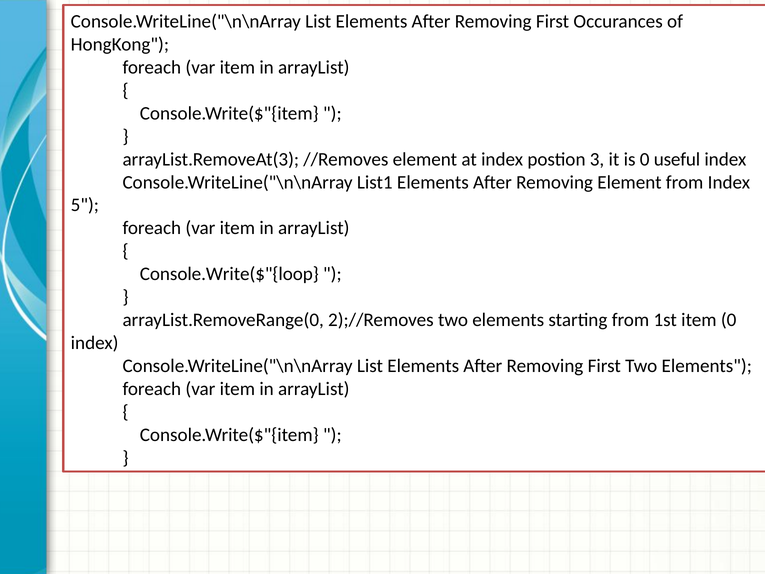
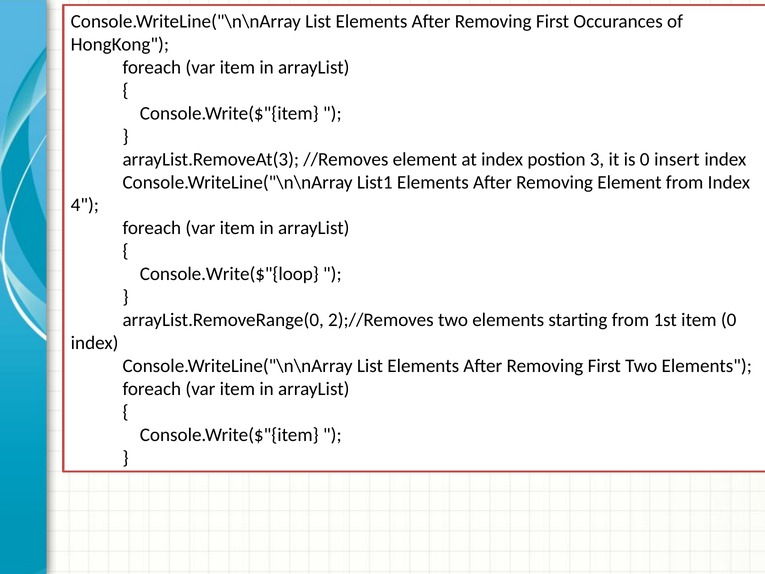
useful: useful -> insert (677, 159)
5: 5 -> 4 (85, 205)
